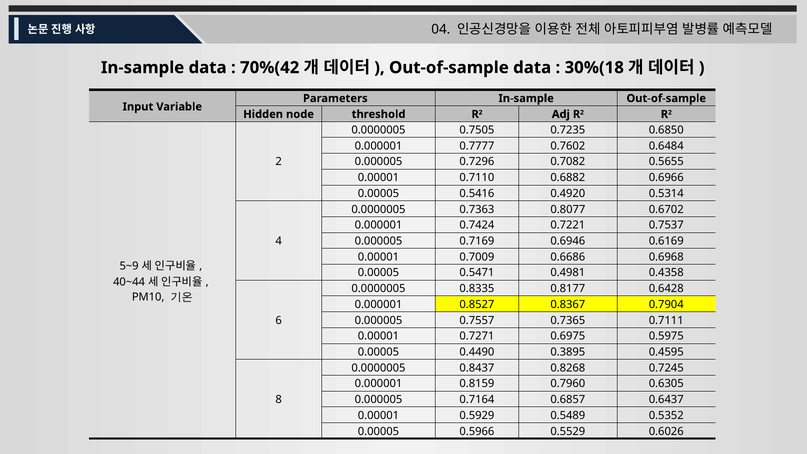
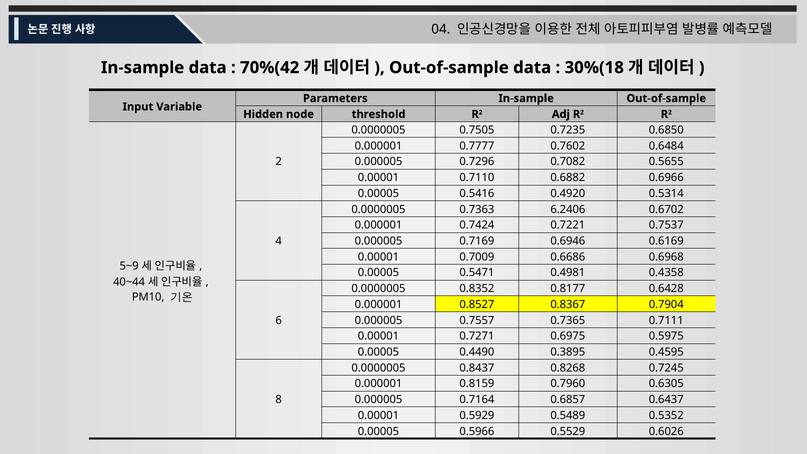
0.8077: 0.8077 -> 6.2406 (568, 209)
0.8335: 0.8335 -> 0.8352 (477, 289)
